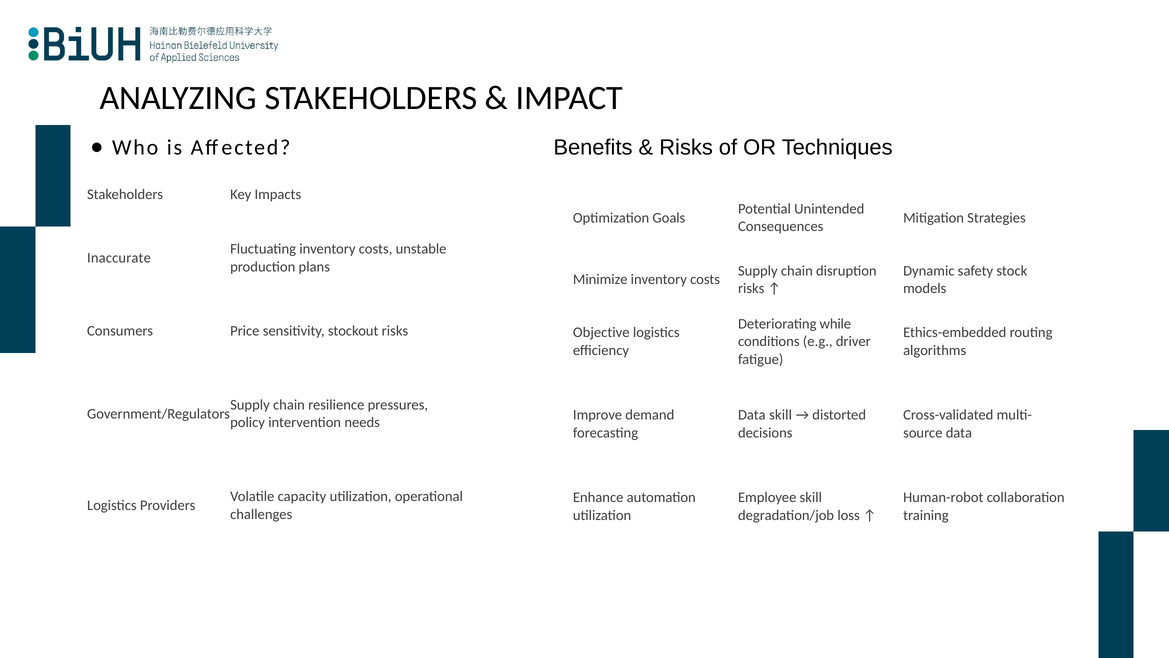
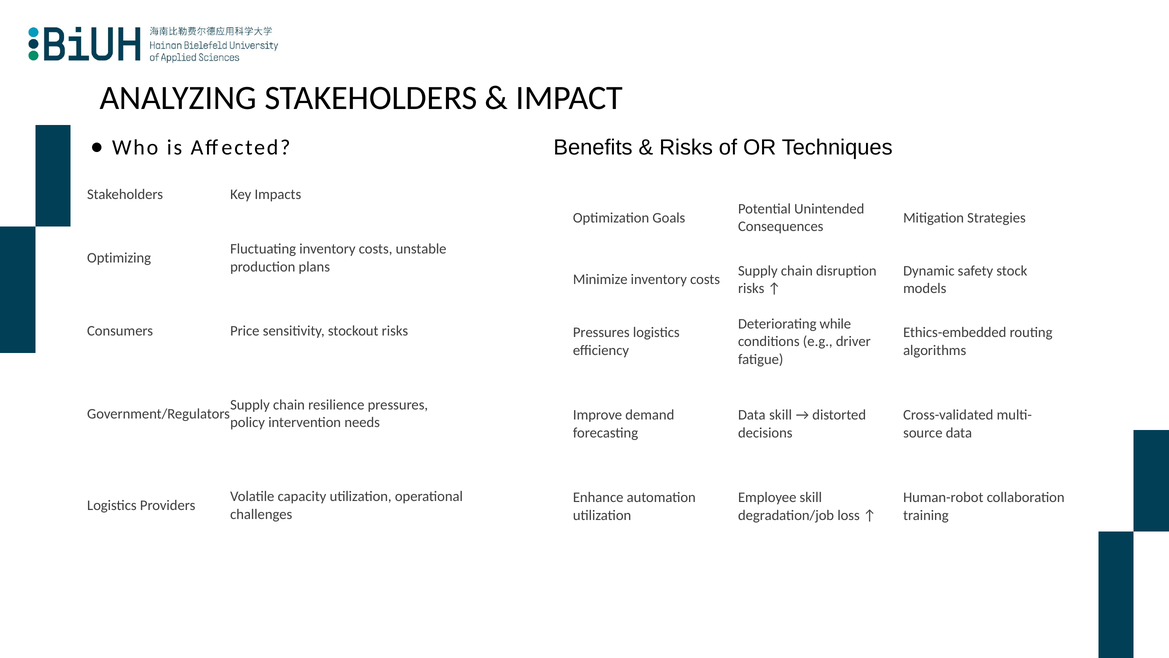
Inaccurate: Inaccurate -> Optimizing (119, 258)
Objective: Objective -> Pressures (601, 332)
